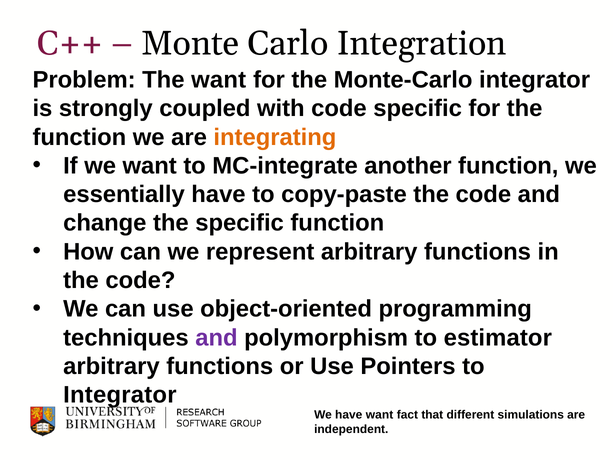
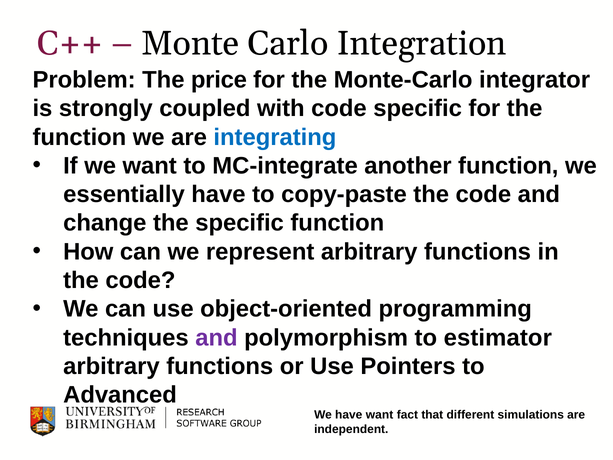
The want: want -> price (219, 80)
integrating colour: orange -> blue (275, 137)
Integrator: Integrator -> Advanced (120, 395)
